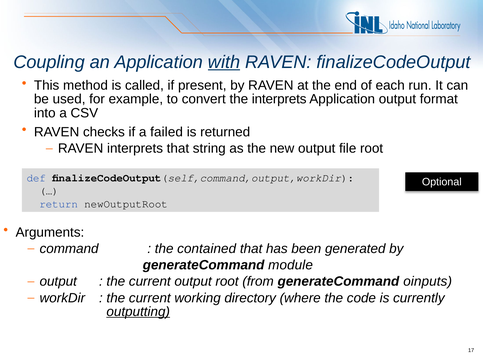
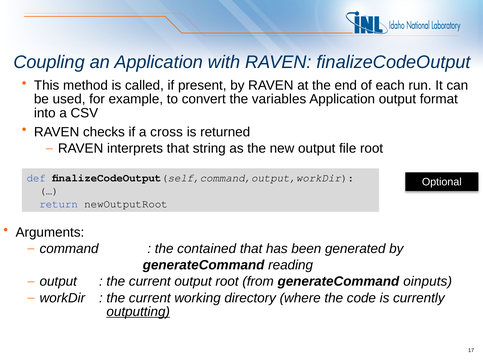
with underline: present -> none (224, 62)
the interprets: interprets -> variables (279, 99)
failed: failed -> cross (167, 132)
module: module -> reading (291, 265)
